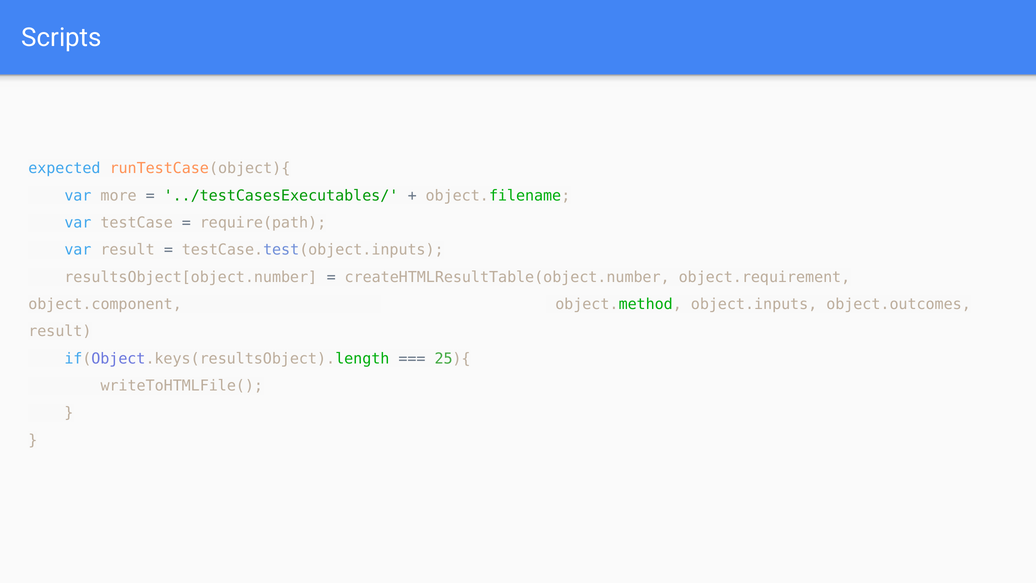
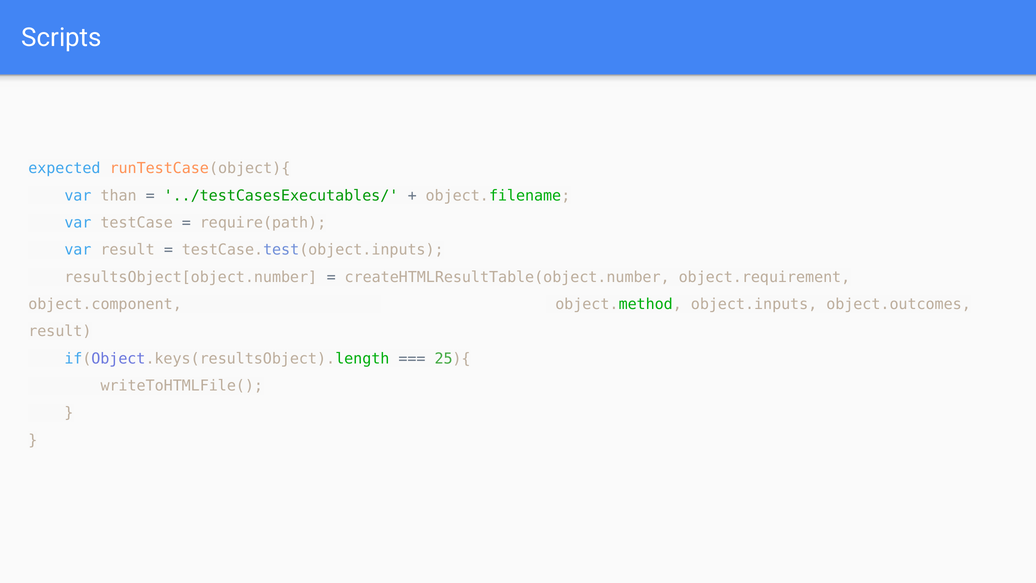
more: more -> than (119, 195)
